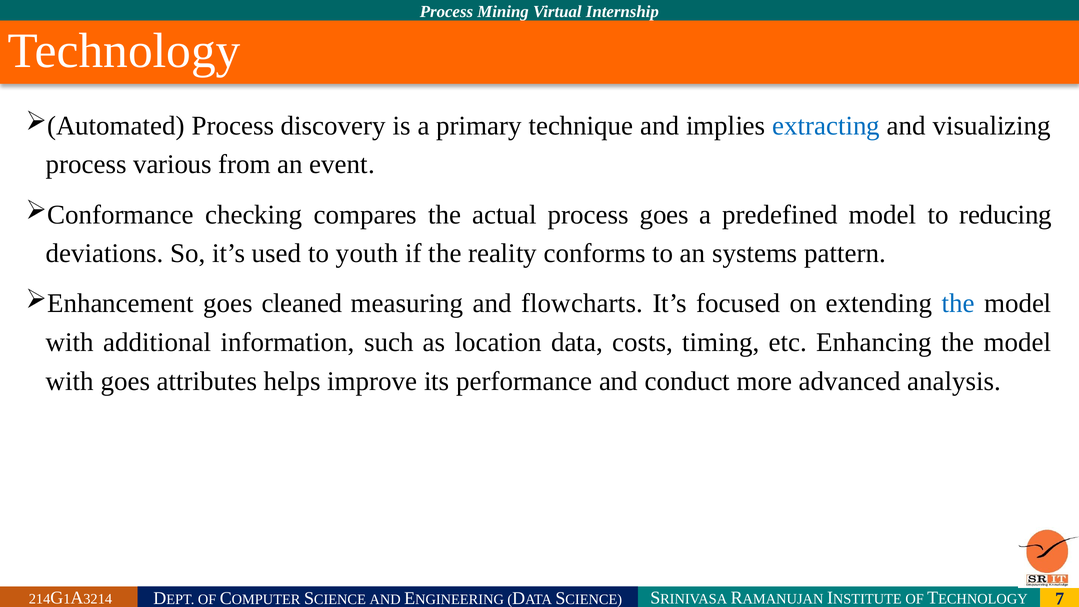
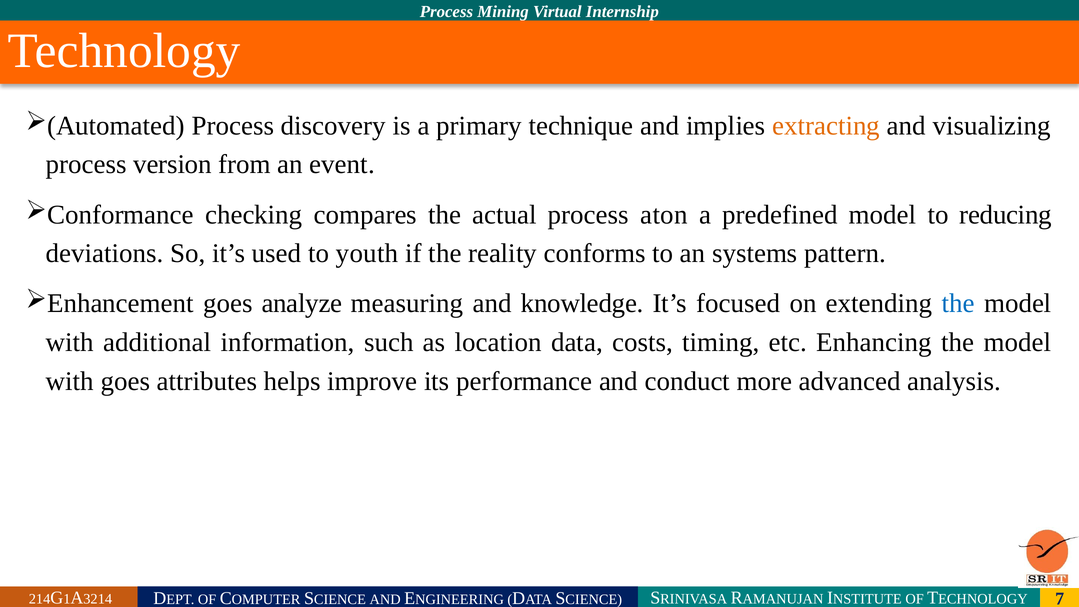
extracting colour: blue -> orange (826, 126)
various: various -> version (173, 165)
process goes: goes -> aton (664, 215)
cleaned: cleaned -> analyze (302, 304)
flowcharts: flowcharts -> knowledge (582, 304)
